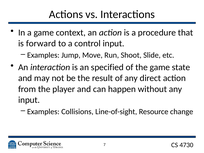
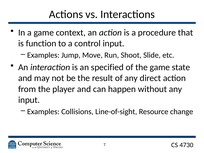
forward: forward -> function (41, 43)
